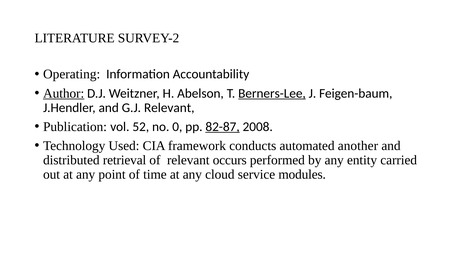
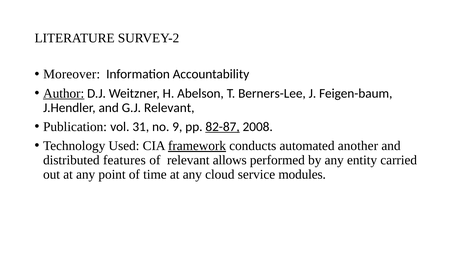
Operating: Operating -> Moreover (72, 74)
Berners-Lee underline: present -> none (272, 93)
52: 52 -> 31 (141, 126)
0: 0 -> 9 (177, 126)
framework underline: none -> present (197, 145)
retrieval: retrieval -> features (124, 160)
occurs: occurs -> allows (230, 160)
